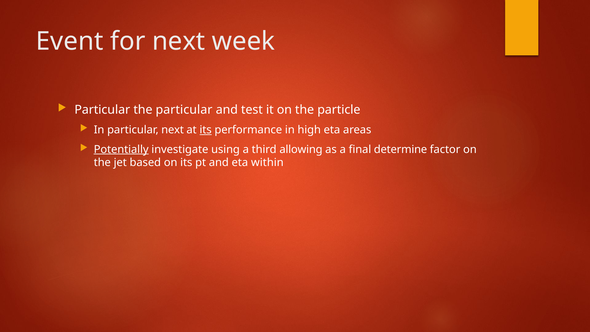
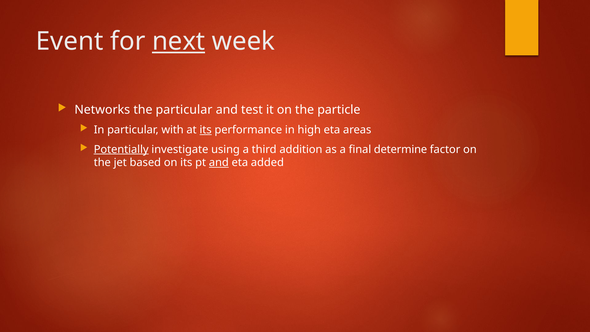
next underline: none -> present (179, 41)
Particular: Particular -> Networks (102, 110)
particular next: next -> with (173, 130)
allowing: allowing -> addition (301, 149)
and underline: none -> present (219, 163)
within: within -> added (267, 163)
